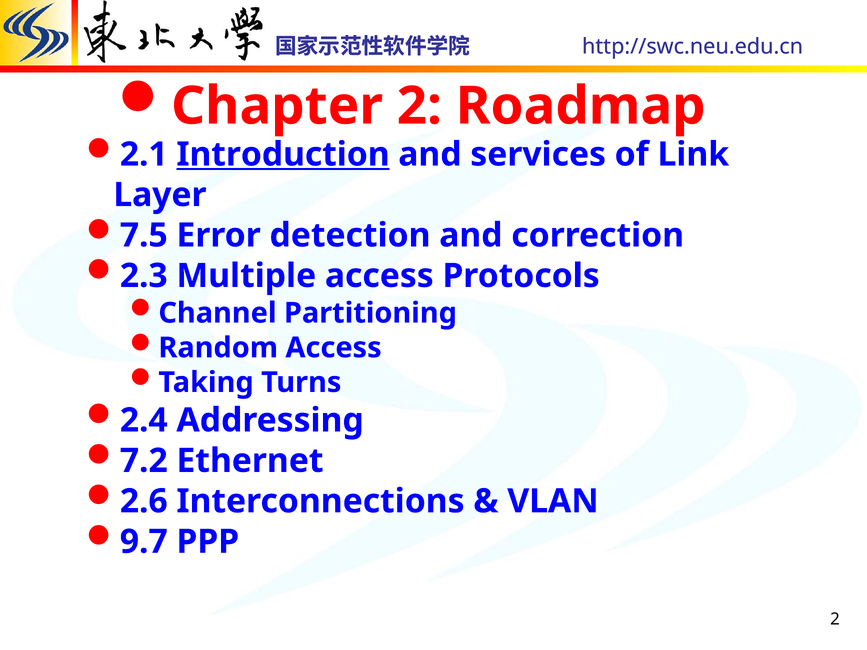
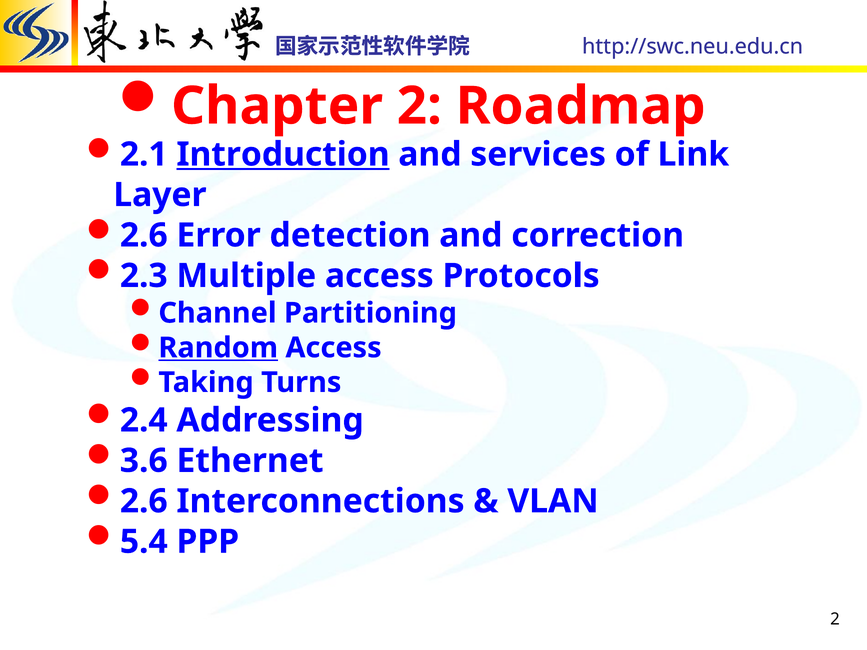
7.5: 7.5 -> 2.6 (144, 235)
Random underline: none -> present (218, 348)
7.2: 7.2 -> 3.6 (144, 461)
9.7: 9.7 -> 5.4 (144, 542)
